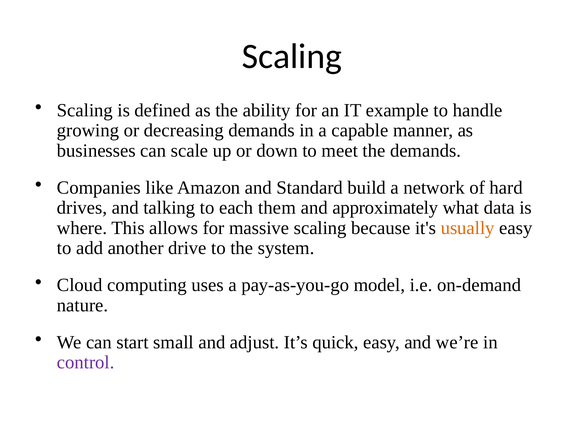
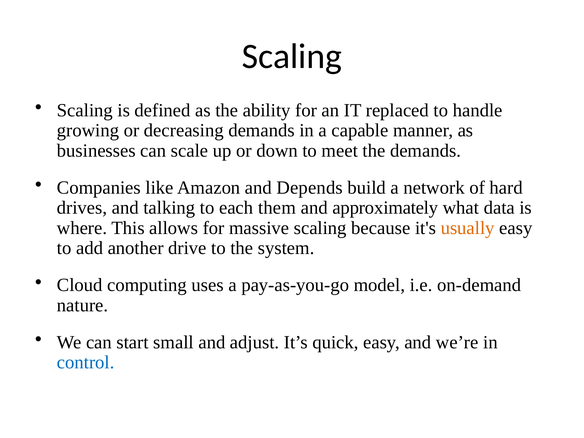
example: example -> replaced (397, 110)
Standard: Standard -> Depends (310, 188)
control colour: purple -> blue (86, 362)
